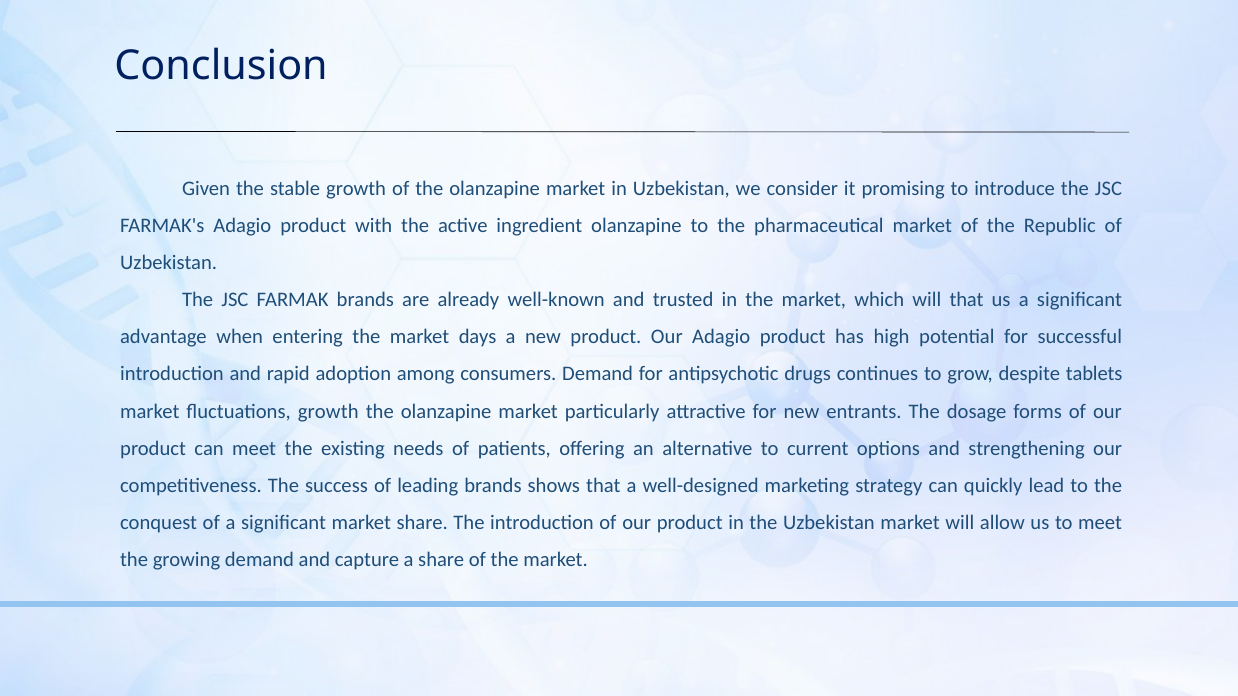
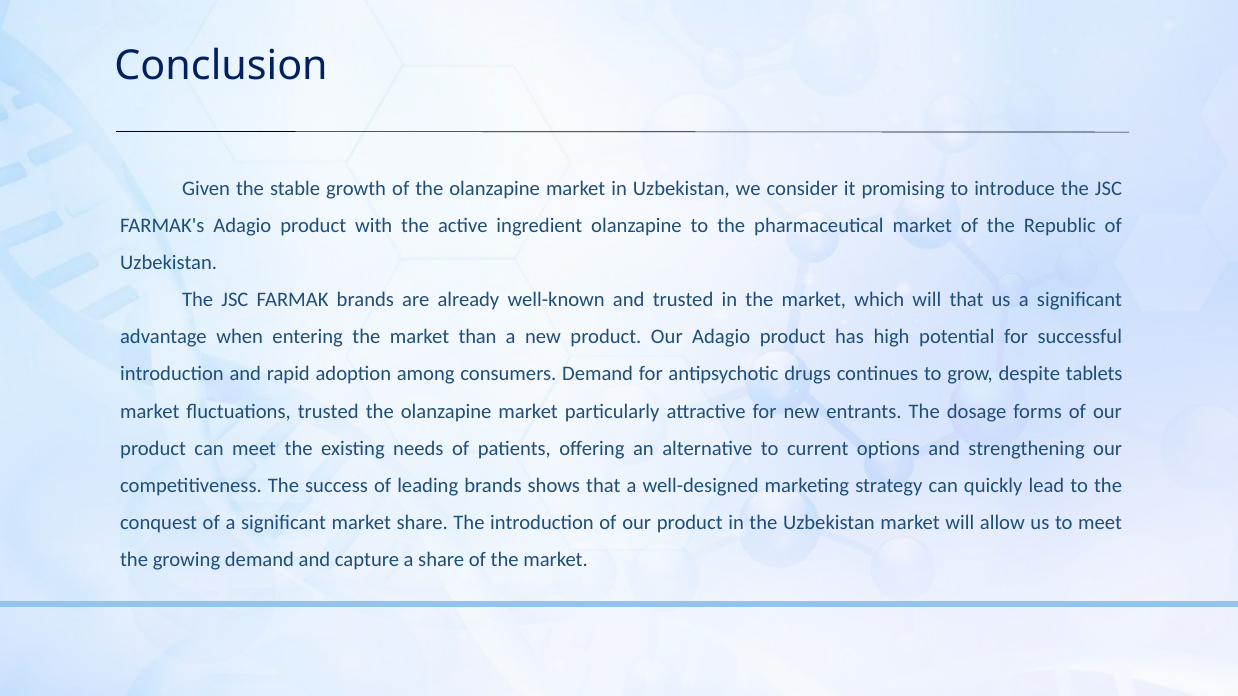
days: days -> than (478, 337)
fluctuations growth: growth -> trusted (328, 412)
